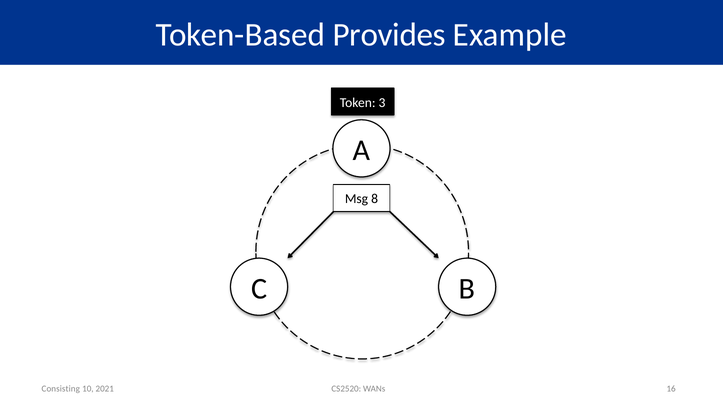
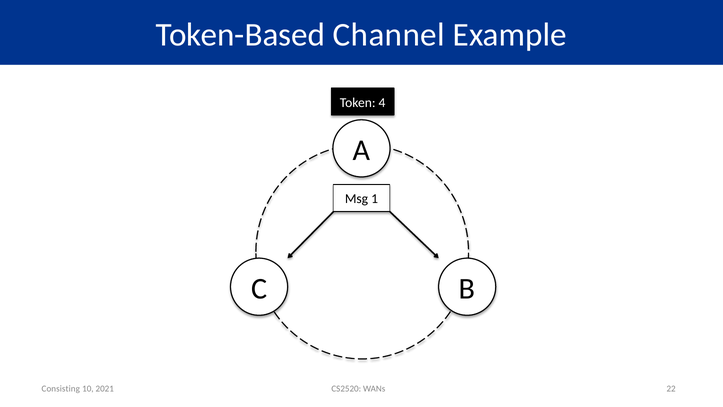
Provides: Provides -> Channel (389, 35)
3: 3 -> 4 (382, 102)
8: 8 -> 1 (375, 199)
16: 16 -> 22 (671, 388)
